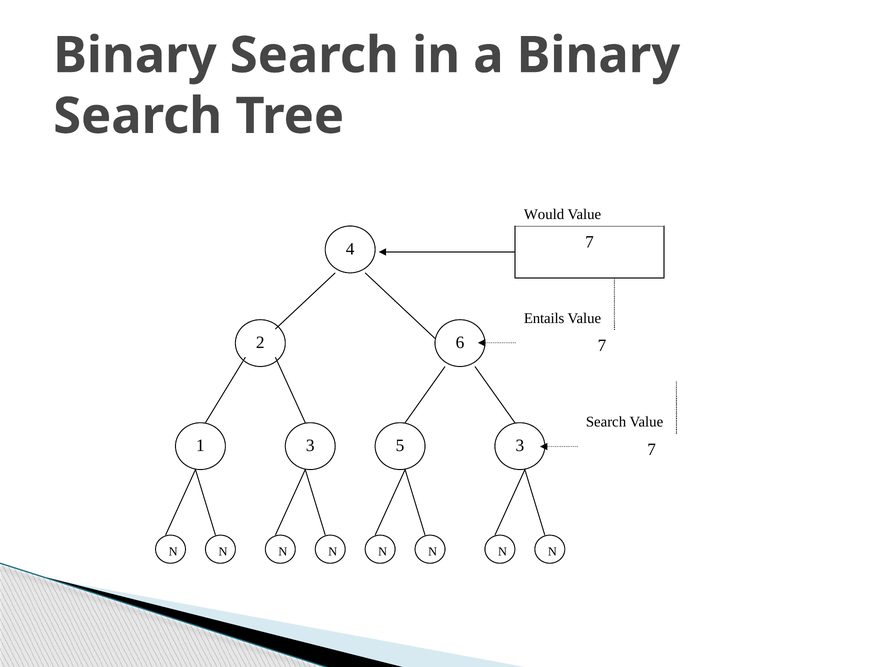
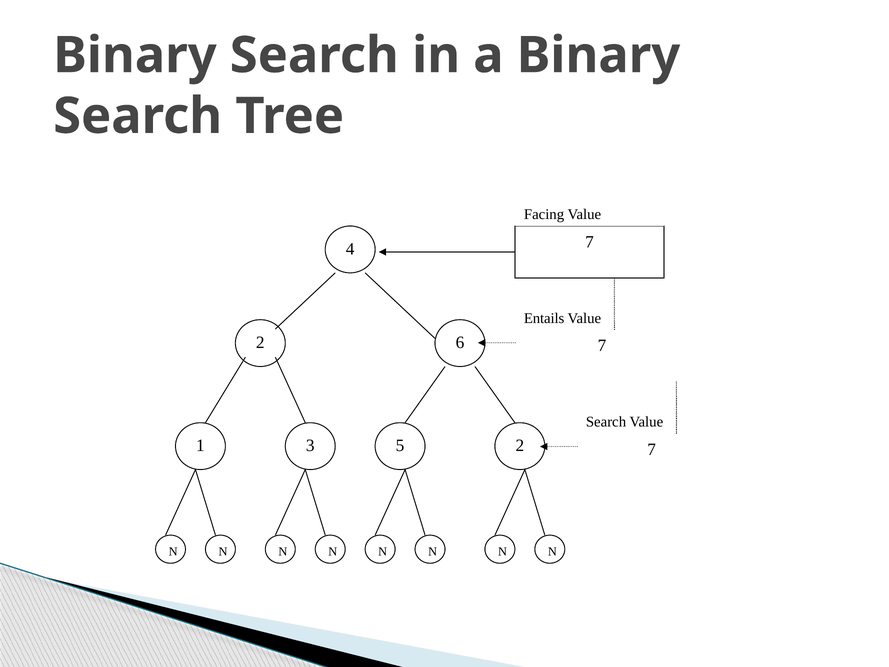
Would: Would -> Facing (544, 214)
5 3: 3 -> 2 (520, 445)
